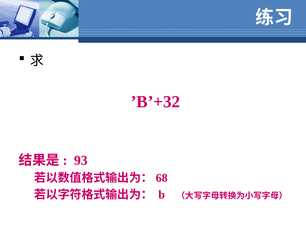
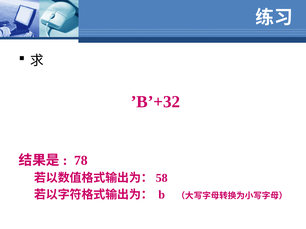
93: 93 -> 78 (81, 161)
68: 68 -> 58 (162, 178)
